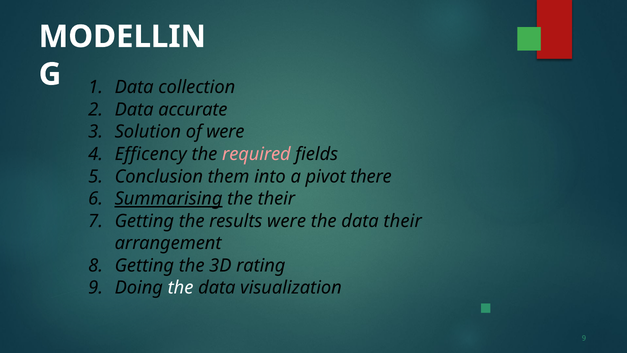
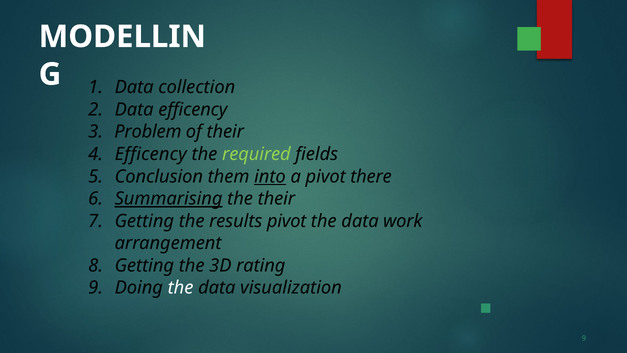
Data accurate: accurate -> efficency (193, 109)
Solution: Solution -> Problem (148, 132)
of were: were -> their (225, 132)
required colour: pink -> light green (256, 154)
into underline: none -> present (270, 176)
results were: were -> pivot (287, 221)
data their: their -> work (403, 221)
